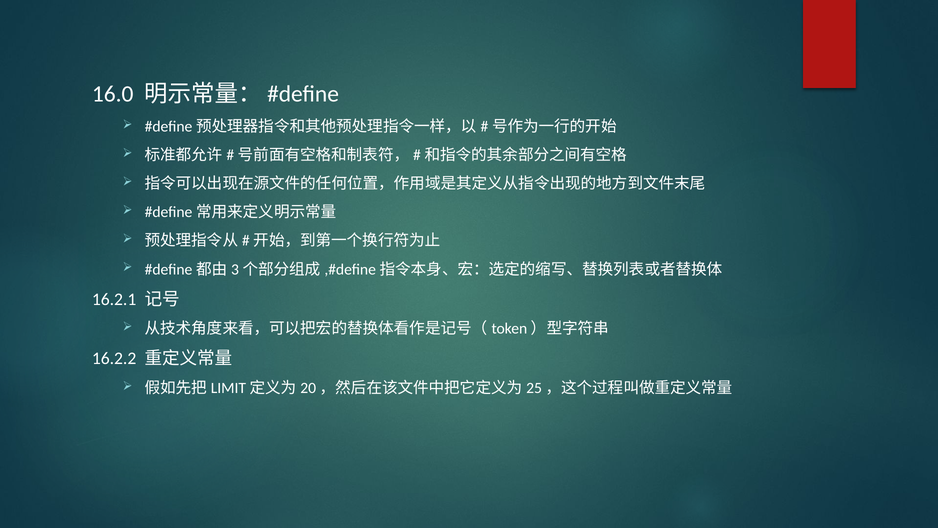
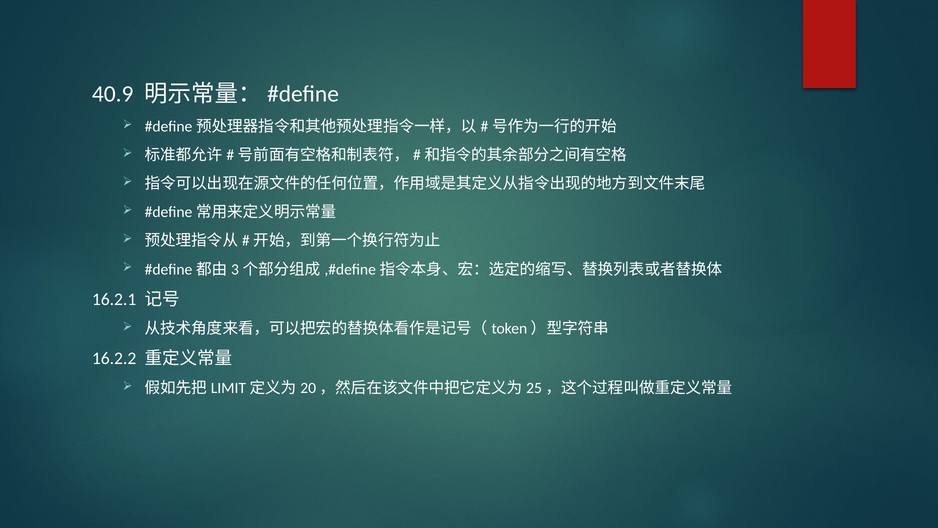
16.0: 16.0 -> 40.9 (113, 94)
